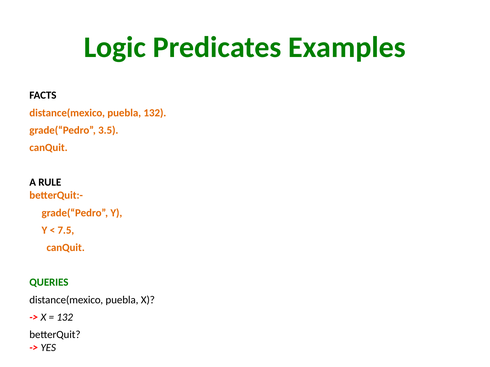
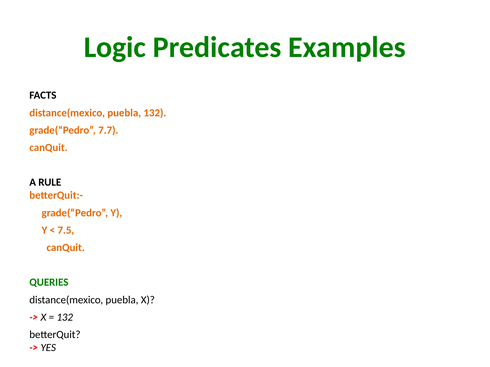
3.5: 3.5 -> 7.7 (108, 130)
